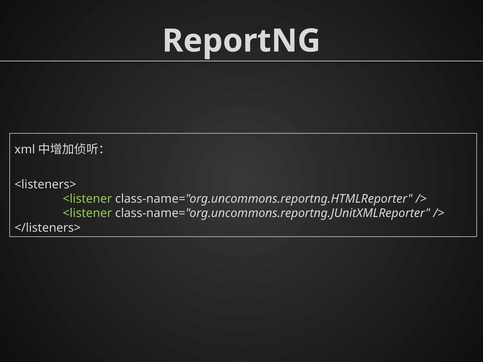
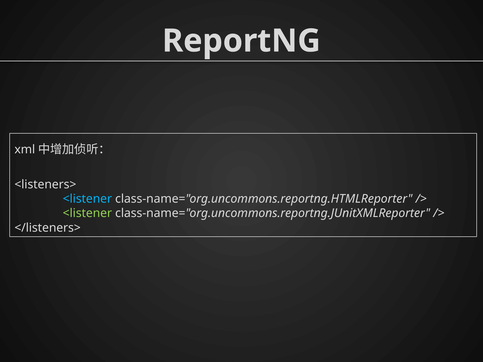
<listener colour: light green -> light blue (87, 199)
